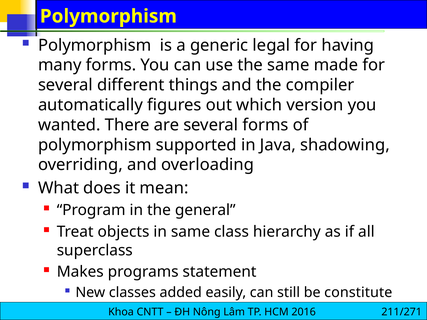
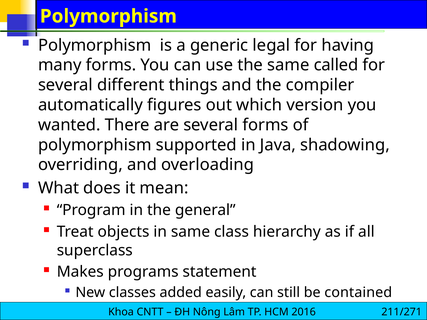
made: made -> called (336, 65)
constitute: constitute -> contained (358, 293)
